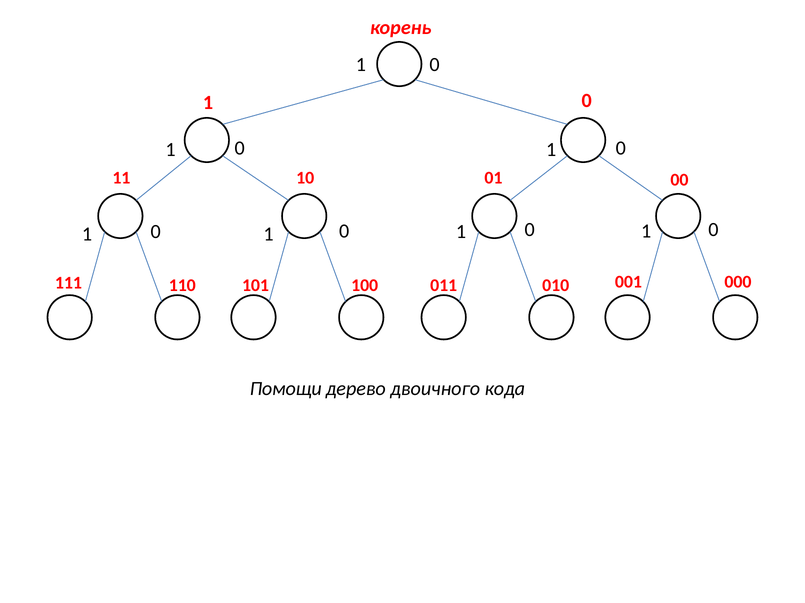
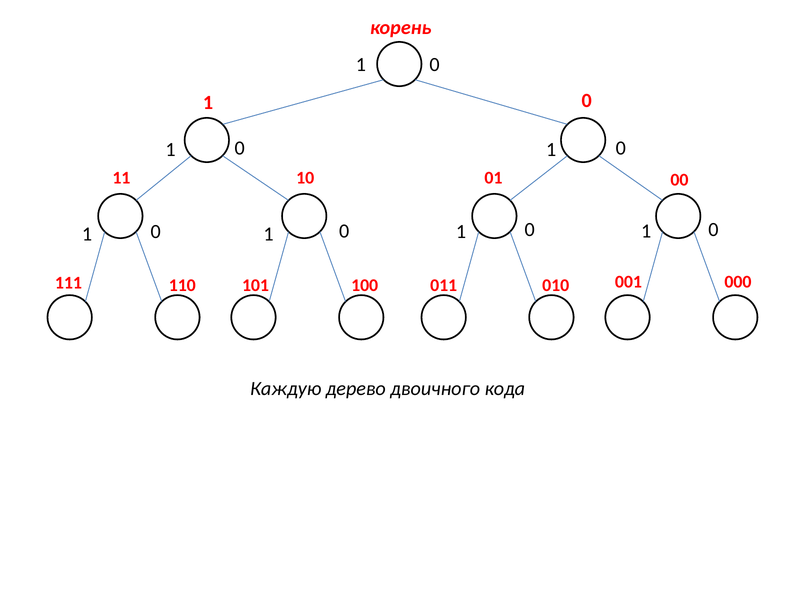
Помощи: Помощи -> Каждую (286, 389)
